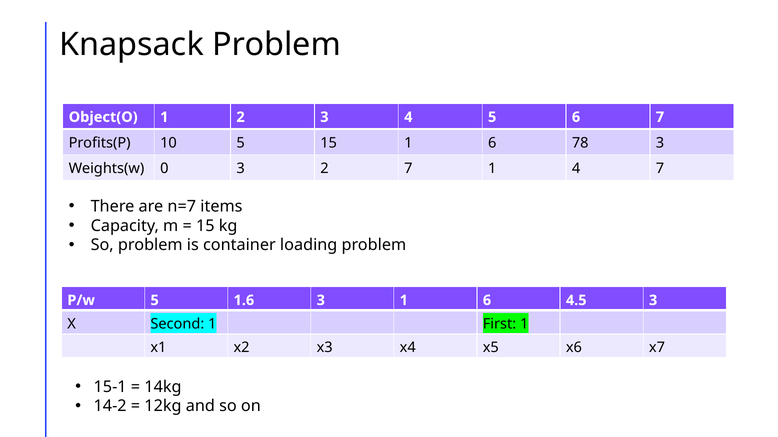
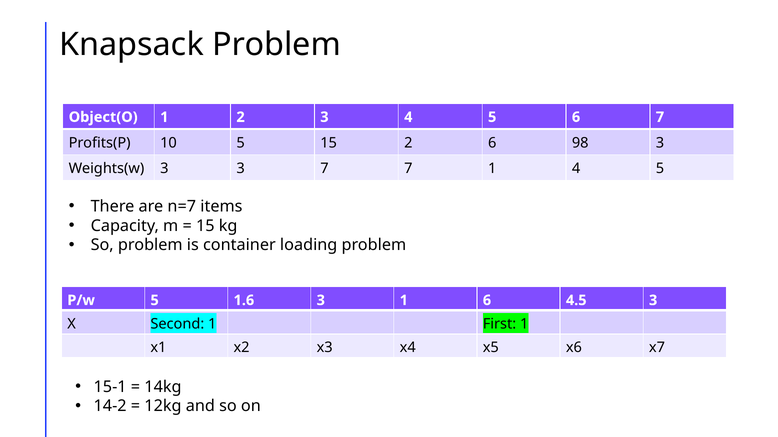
15 1: 1 -> 2 (408, 143)
78: 78 -> 98 (580, 143)
Weights(w 0: 0 -> 3 (164, 169)
3 2: 2 -> 7 (324, 169)
1 4 7: 7 -> 5 (660, 169)
